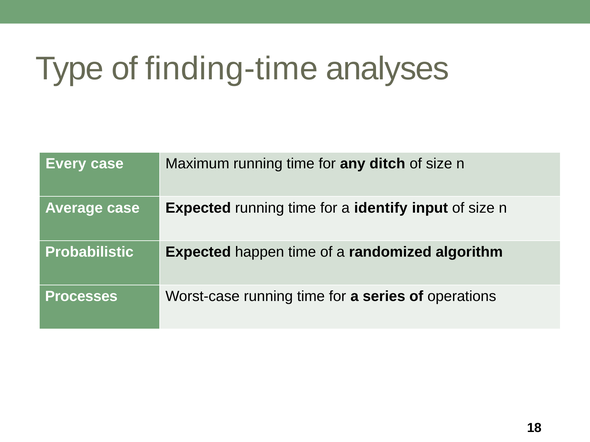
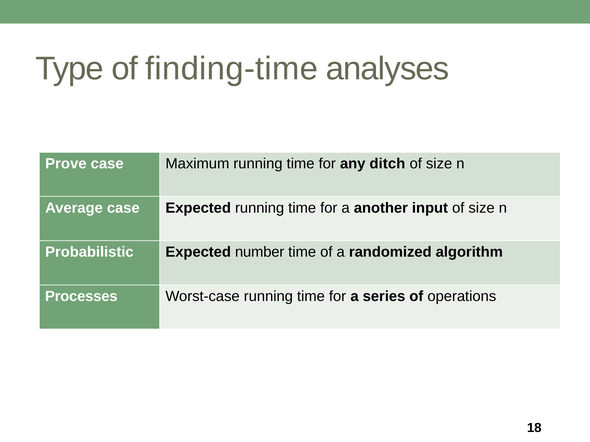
Every: Every -> Prove (66, 164)
identify: identify -> another (381, 208)
happen: happen -> number (260, 252)
